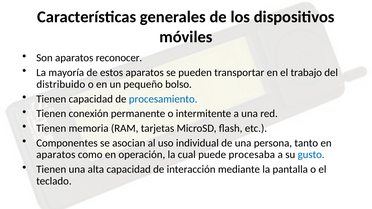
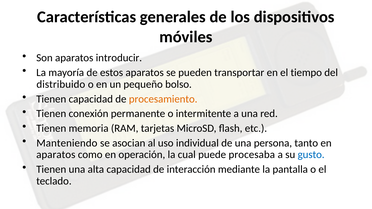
reconocer: reconocer -> introducir (119, 58)
trabajo: trabajo -> tiempo (306, 73)
procesamiento colour: blue -> orange (163, 99)
Componentes: Componentes -> Manteniendo (67, 143)
